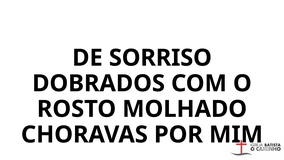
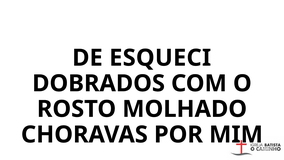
SORRISO: SORRISO -> ESQUECI (160, 58)
